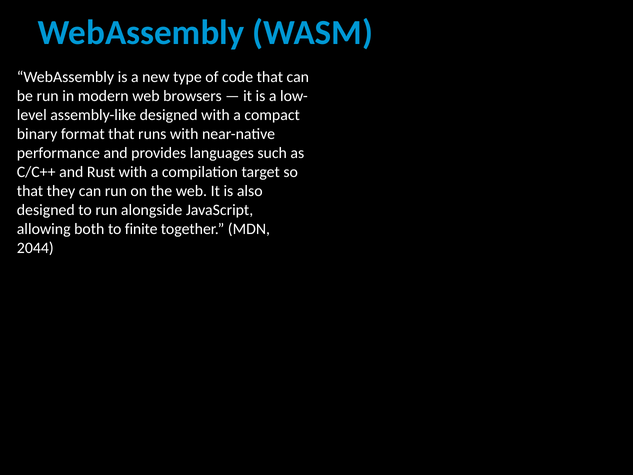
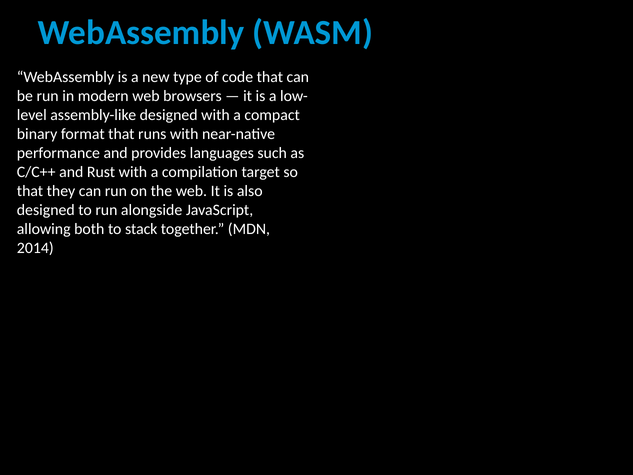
finite: finite -> stack (141, 229)
2044: 2044 -> 2014 (35, 248)
